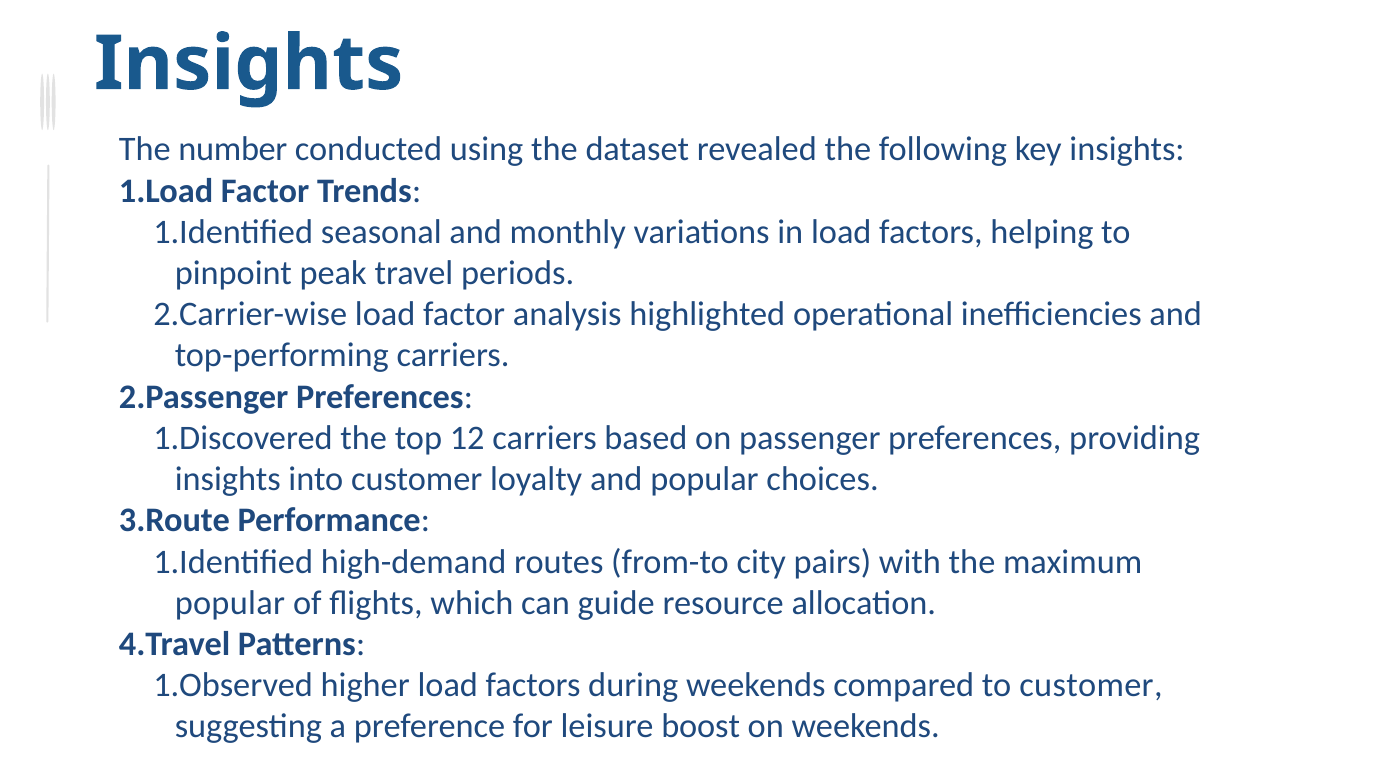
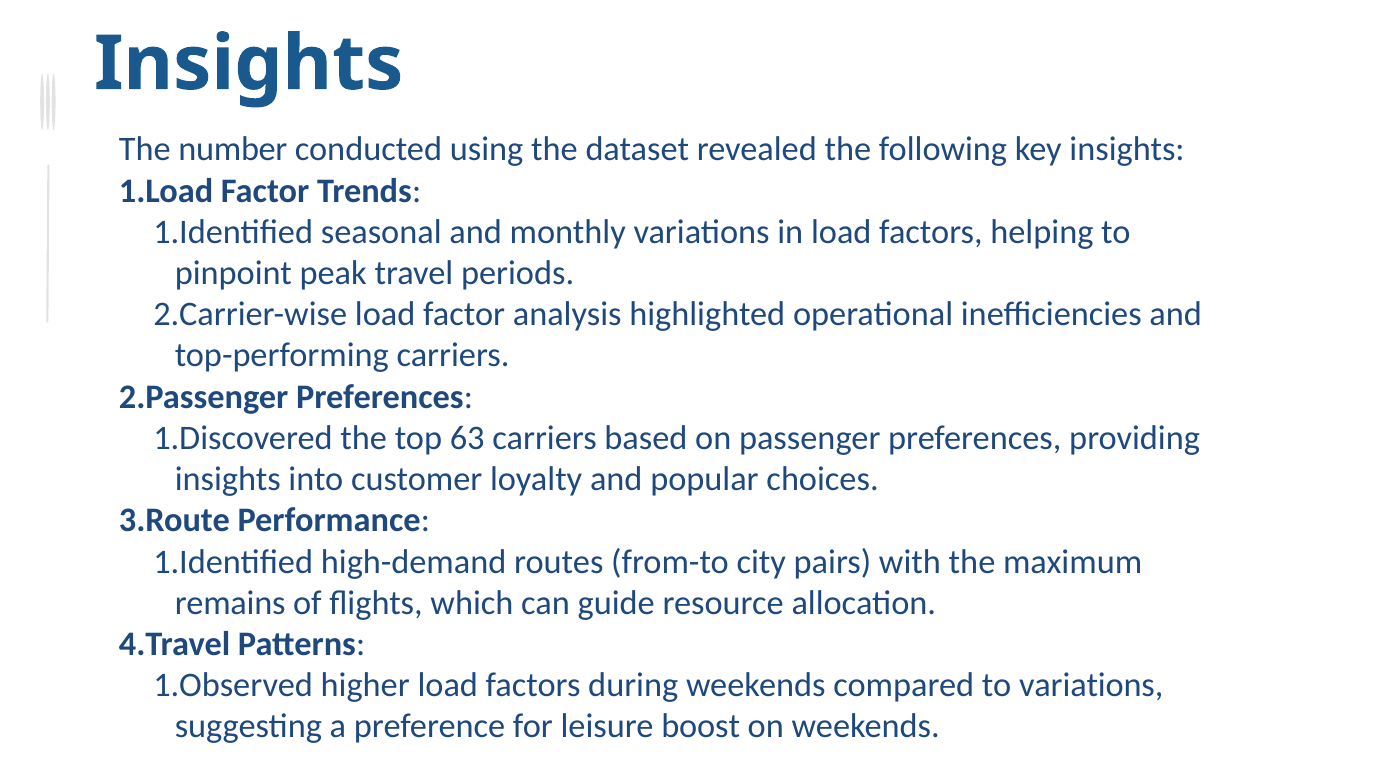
12: 12 -> 63 (467, 438)
popular: popular -> remains (230, 603)
to customer: customer -> variations (1091, 685)
